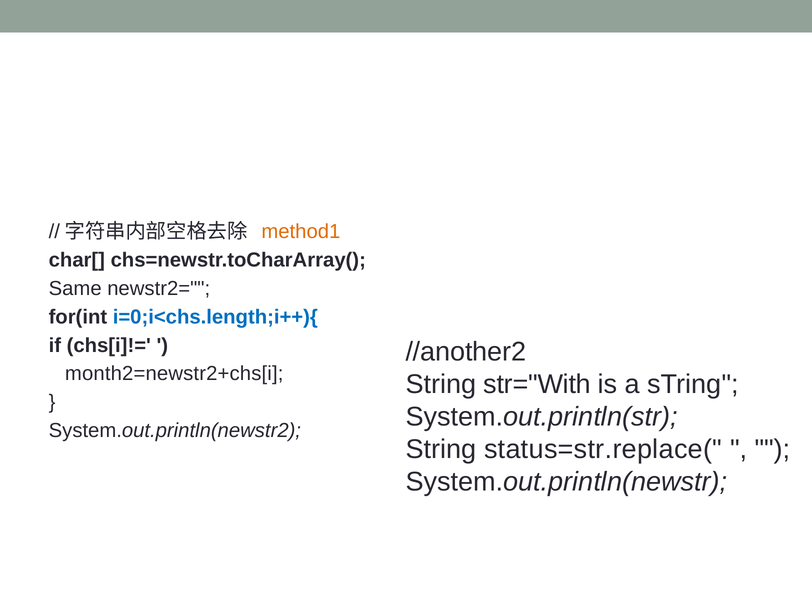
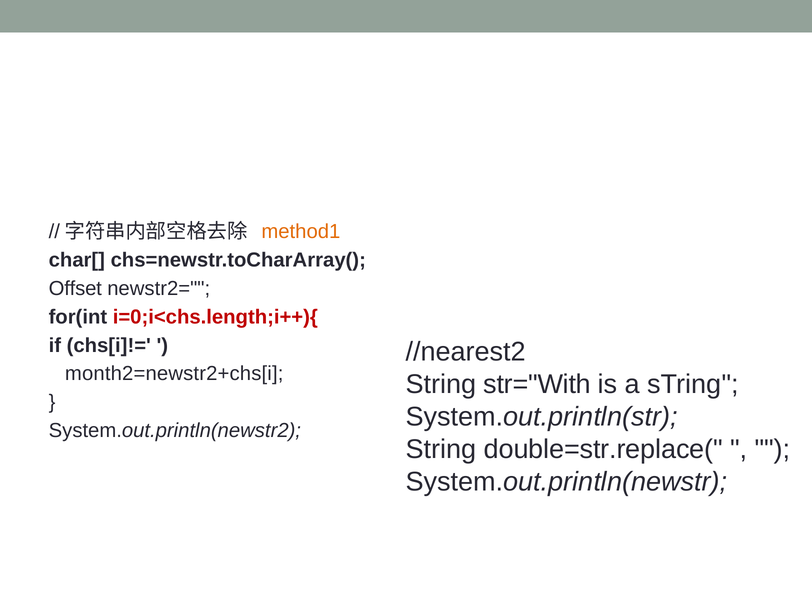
Same: Same -> Offset (75, 289)
i=0;i<chs.length;i++){ colour: blue -> red (215, 317)
//another2: //another2 -> //nearest2 (466, 352)
status=str.replace(: status=str.replace( -> double=str.replace( (603, 449)
